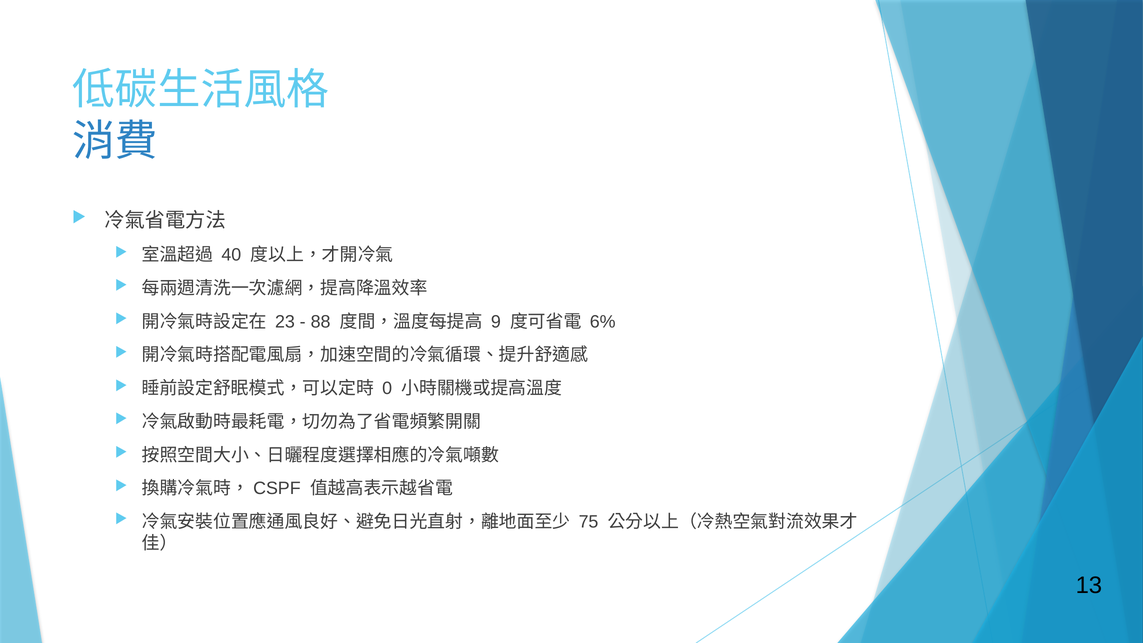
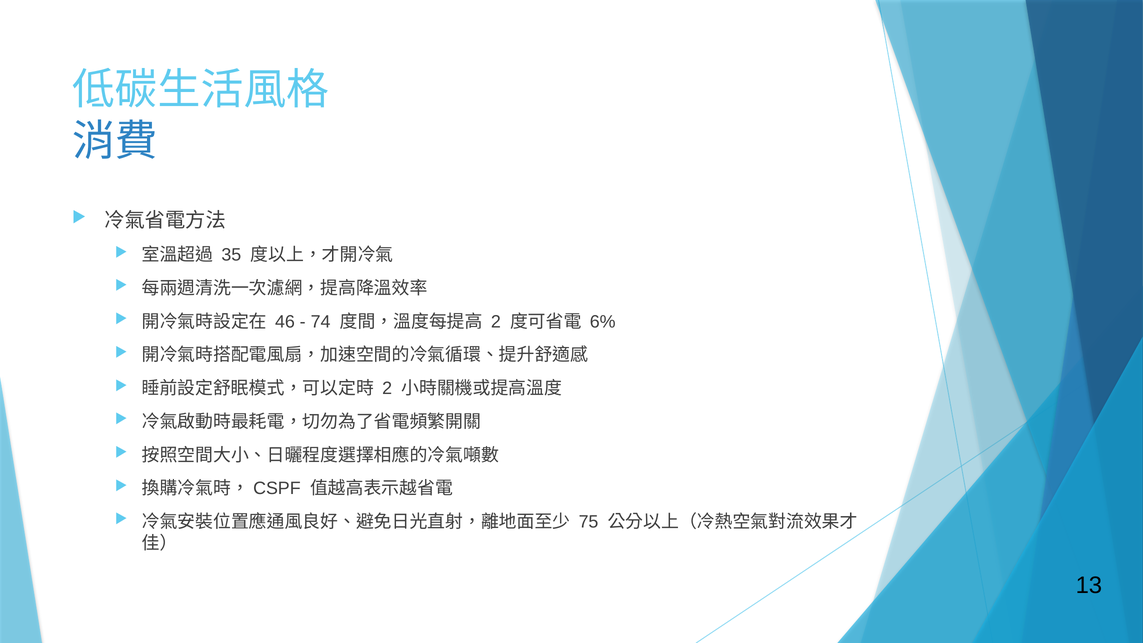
40: 40 -> 35 (231, 255)
23: 23 -> 46 (285, 322)
88: 88 -> 74 (321, 322)
9: 9 -> 2 (496, 322)
0: 0 -> 2 (387, 388)
